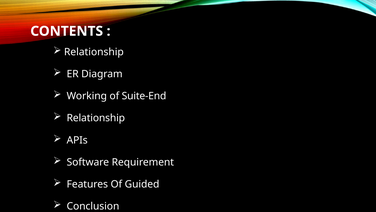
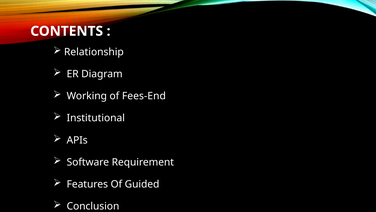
Suite-End: Suite-End -> Fees-End (144, 96)
Relationship: Relationship -> Institutional (96, 118)
